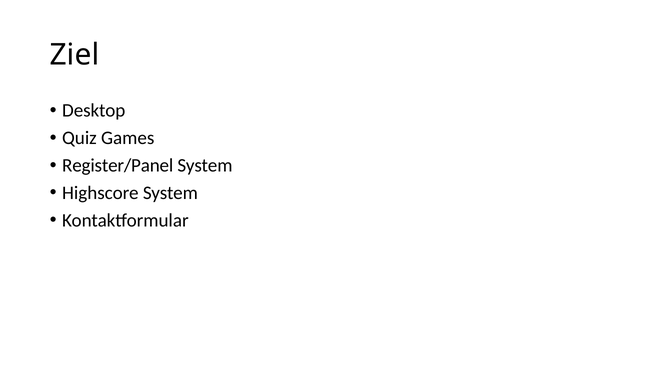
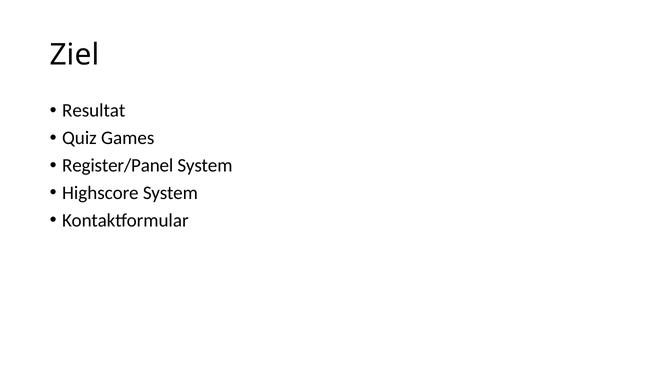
Desktop: Desktop -> Resultat (94, 111)
